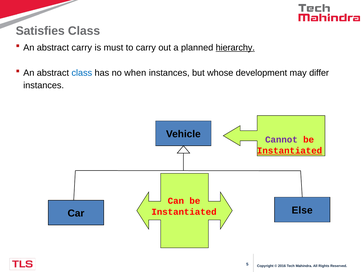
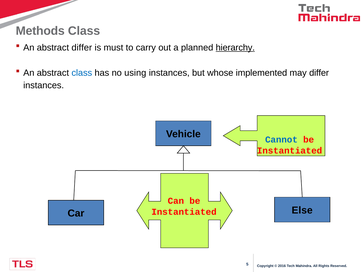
Satisfies: Satisfies -> Methods (40, 31)
abstract carry: carry -> differ (82, 48)
when: when -> using (135, 73)
development: development -> implemented (261, 73)
Cannot colour: purple -> blue (281, 139)
Instantiated underline: present -> none (290, 150)
